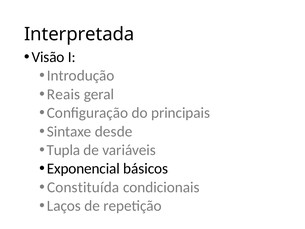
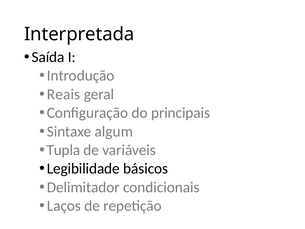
Visão: Visão -> Saída (48, 57)
desde: desde -> algum (114, 131)
Exponencial: Exponencial -> Legibilidade (83, 169)
Constituída: Constituída -> Delimitador (83, 187)
